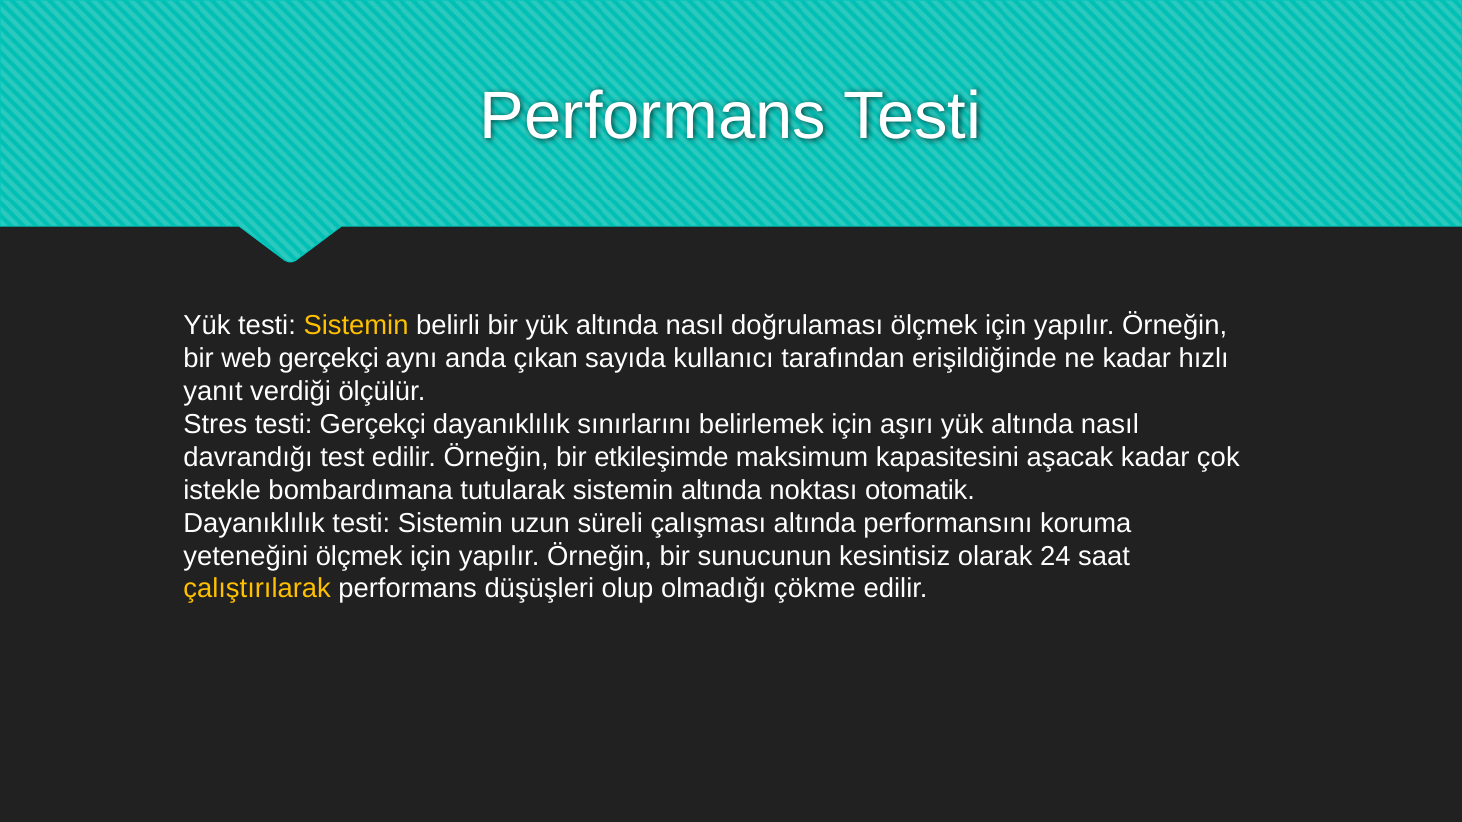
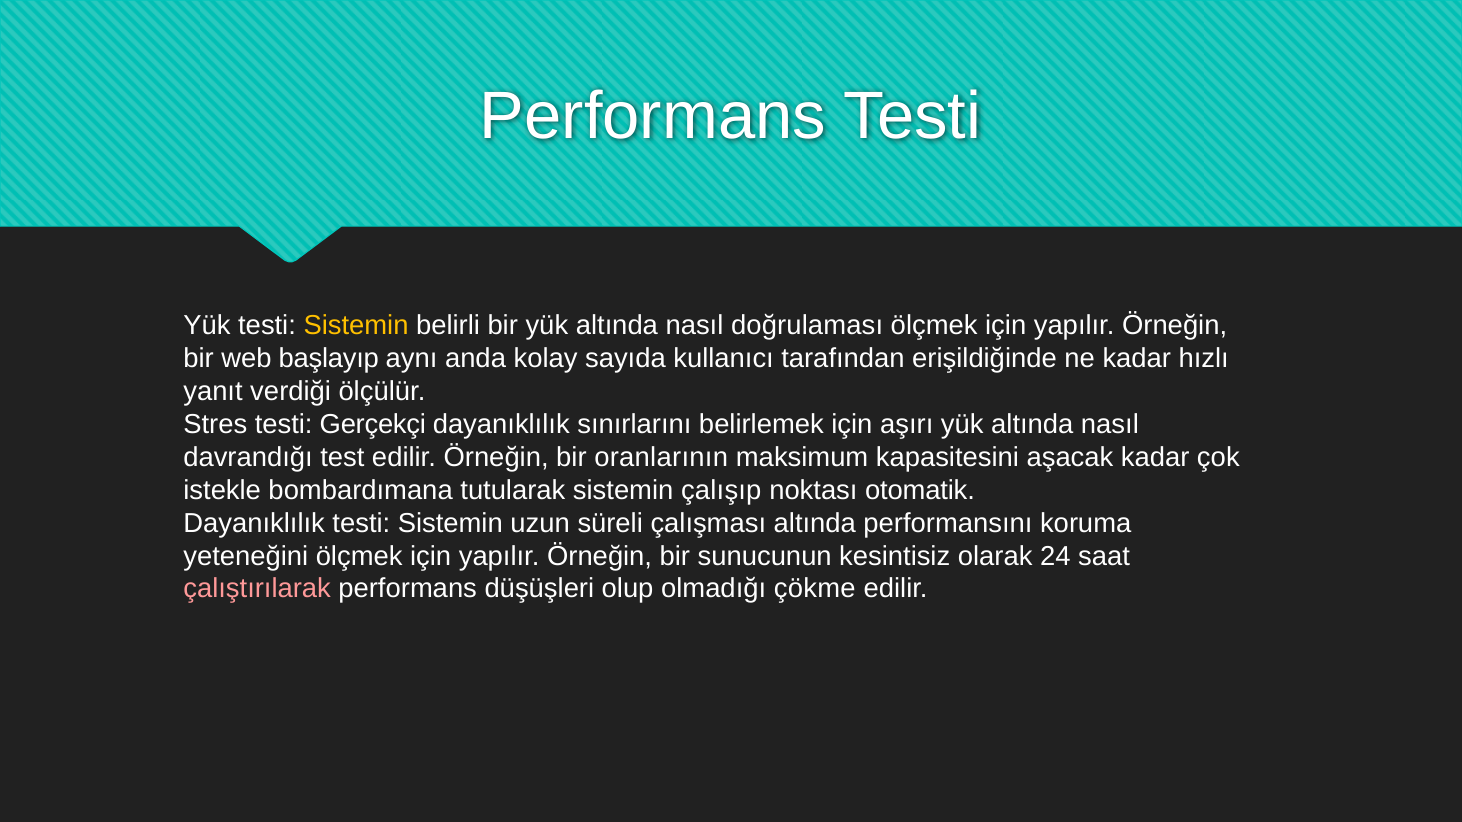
web gerçekçi: gerçekçi -> başlayıp (329, 359)
çıkan: çıkan -> kolay (546, 359)
etkileşimde: etkileşimde -> oranlarının (661, 458)
sistemin altında: altında -> çalışıp (721, 490)
çalıştırılarak colour: yellow -> pink (257, 589)
